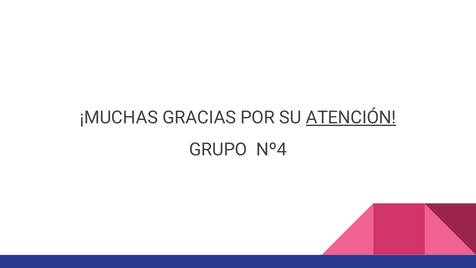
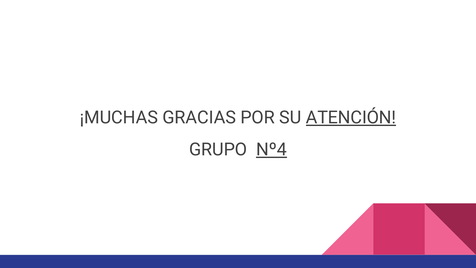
Nº4 underline: none -> present (272, 150)
